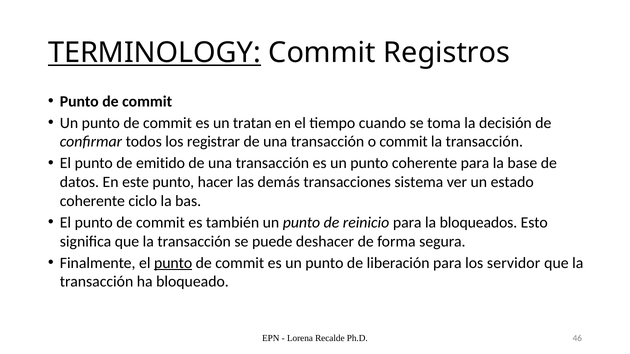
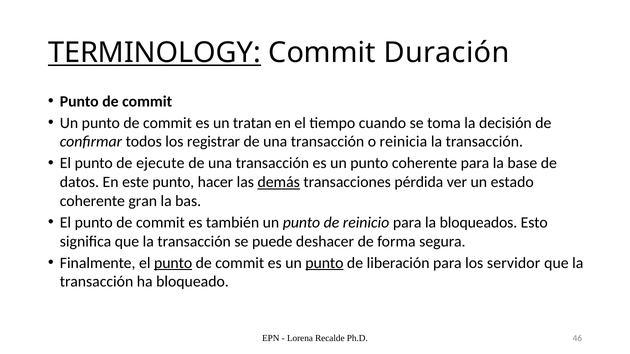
Registros: Registros -> Duración (447, 53)
o commit: commit -> reinicia (403, 142)
emitido: emitido -> ejecute (160, 163)
demás underline: none -> present (279, 182)
sistema: sistema -> pérdida (419, 182)
ciclo: ciclo -> gran (143, 201)
punto underline: none -> present (324, 263)
